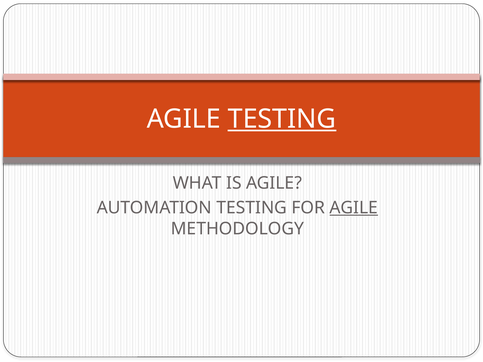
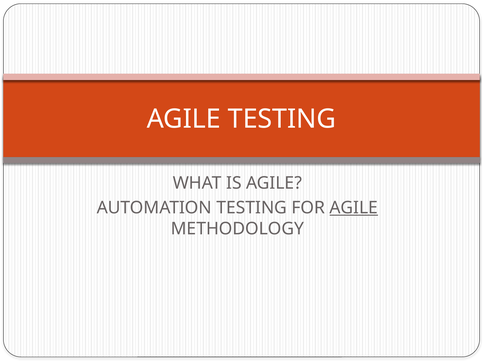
TESTING underline: present -> none (282, 119)
